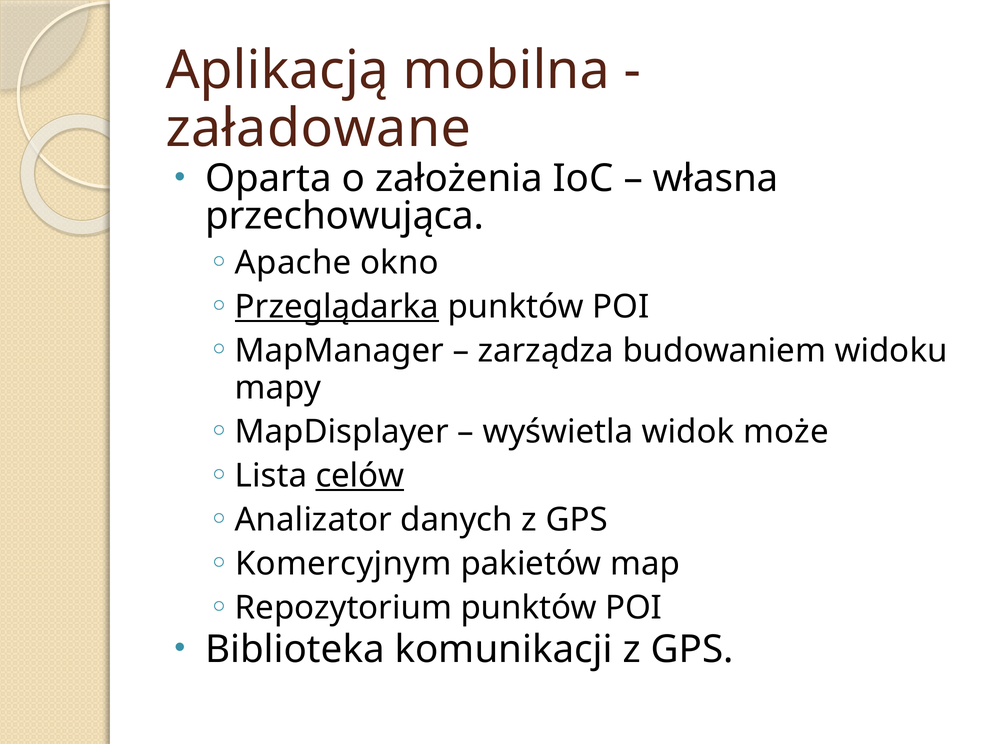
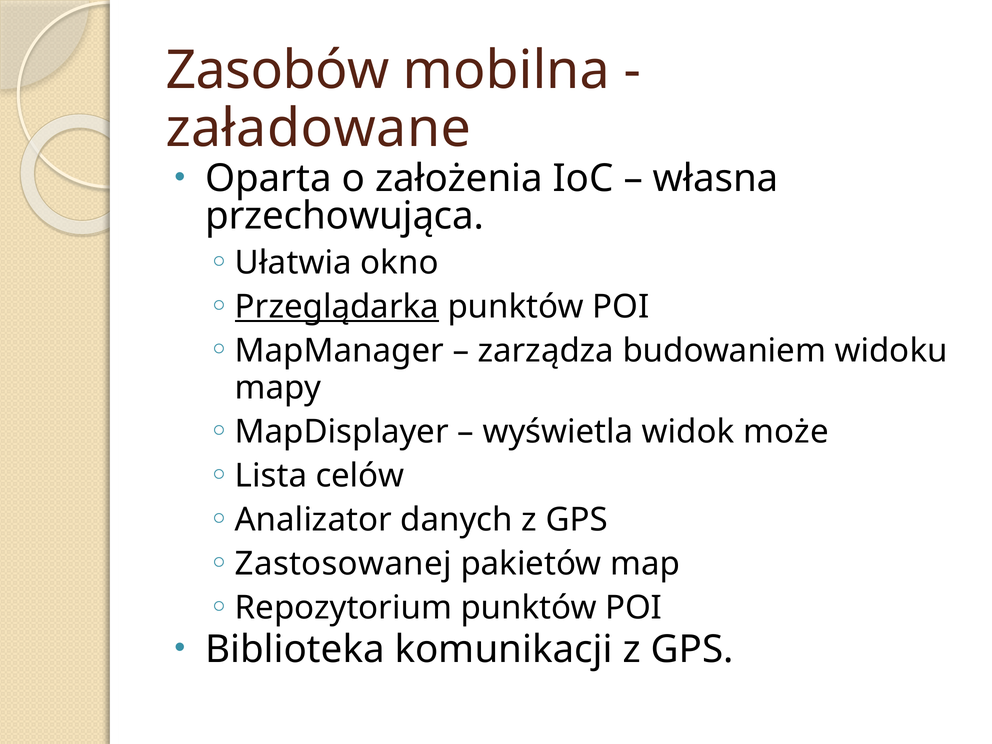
Aplikacją: Aplikacją -> Zasobów (278, 71)
Apache: Apache -> Ułatwia (293, 263)
celów underline: present -> none (360, 476)
Komercyjnym: Komercyjnym -> Zastosowanej (343, 564)
